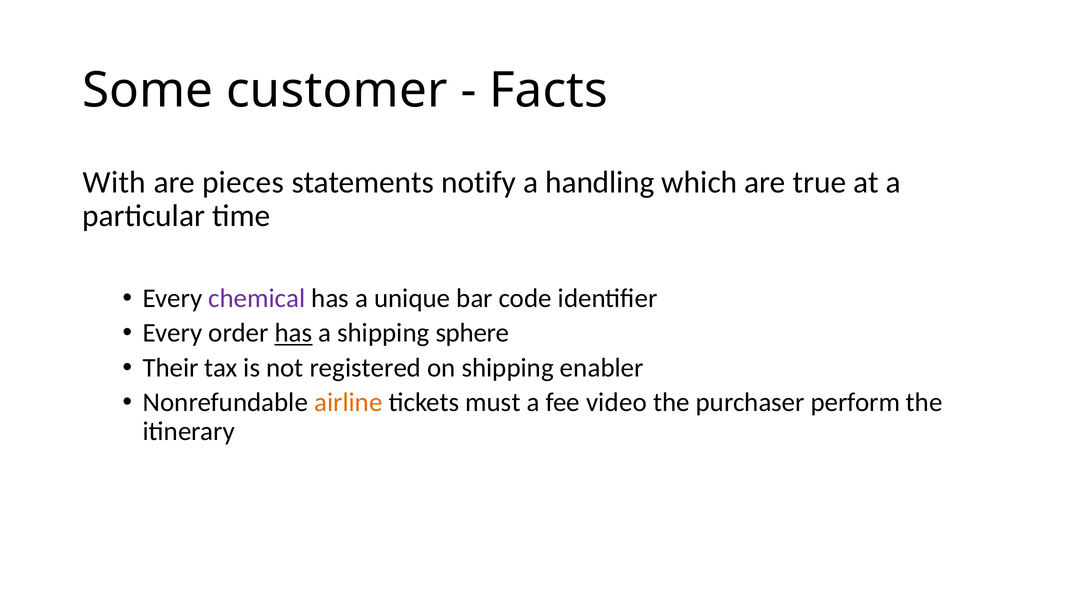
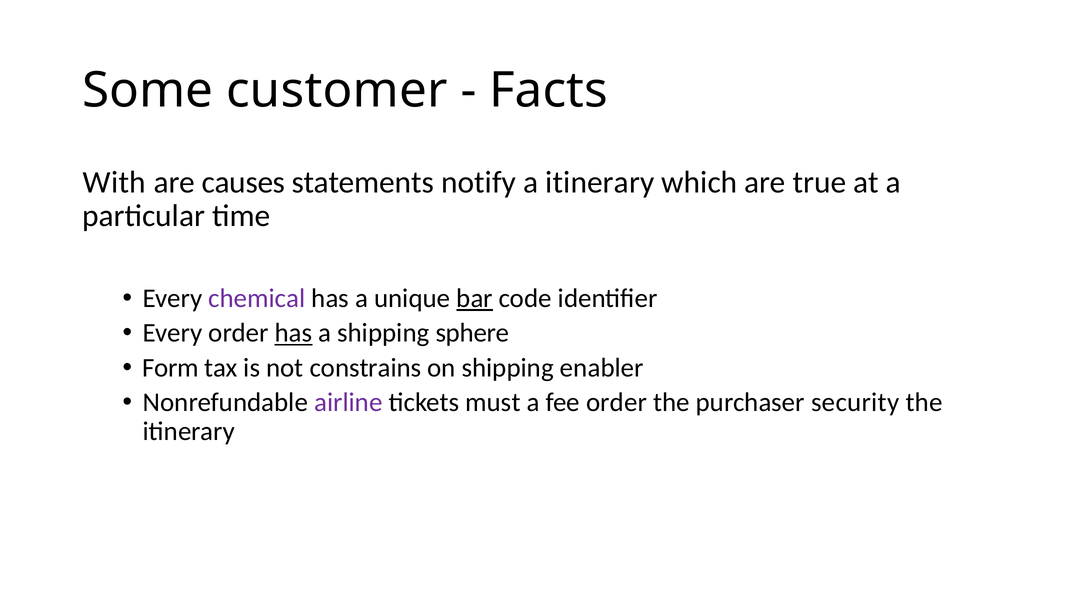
pieces: pieces -> causes (243, 182)
a handling: handling -> itinerary (600, 182)
bar underline: none -> present (475, 299)
Their: Their -> Form (171, 368)
registered: registered -> constrains (365, 368)
airline colour: orange -> purple (348, 403)
fee video: video -> order (616, 403)
perform: perform -> security (855, 403)
